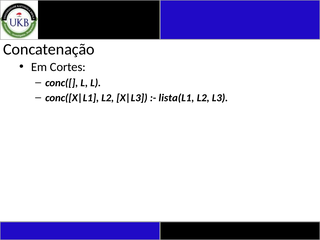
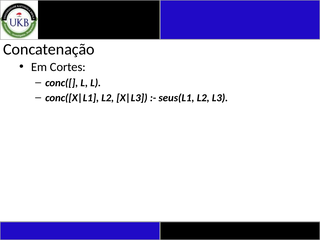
lista(L1: lista(L1 -> seus(L1 (176, 98)
